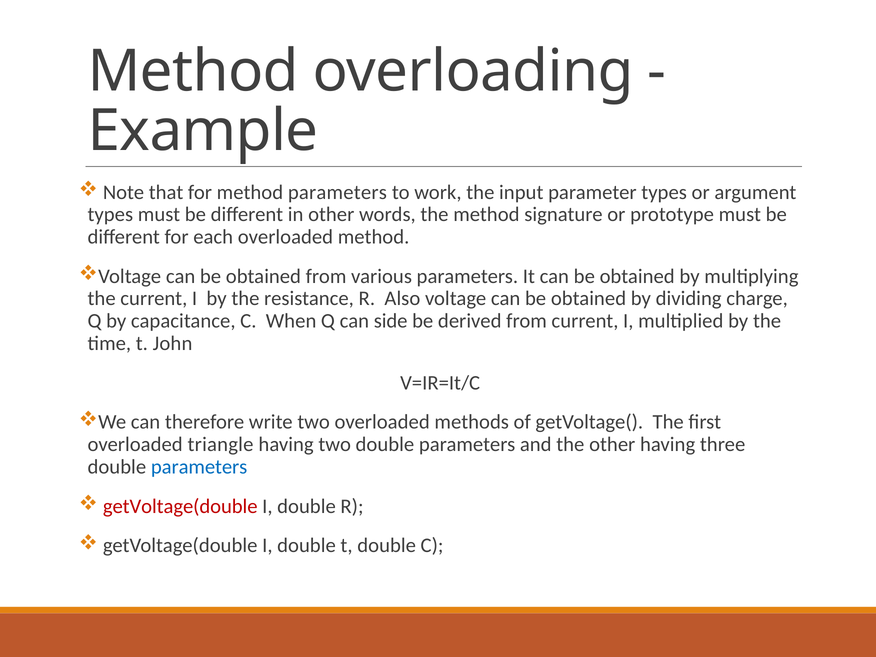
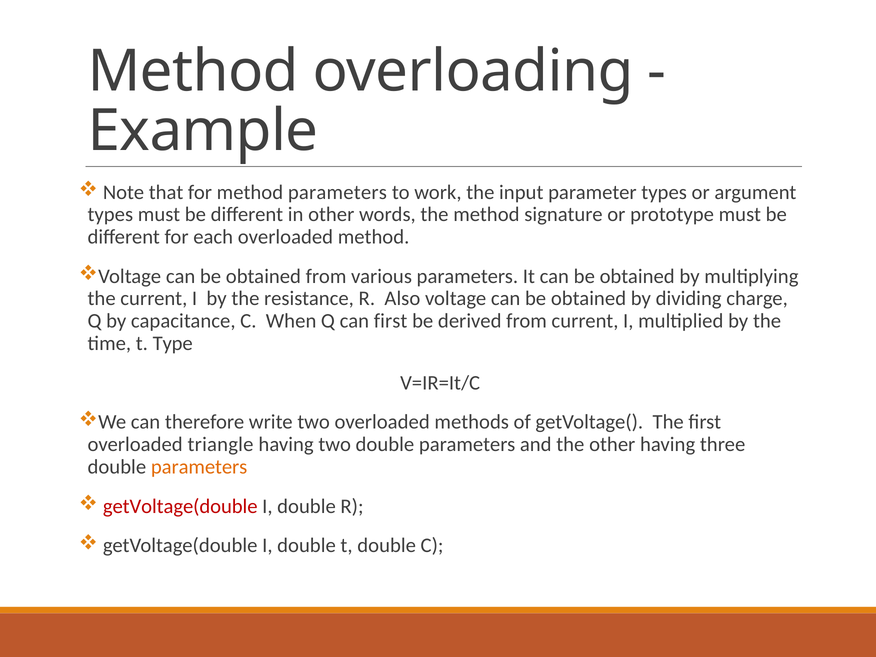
can side: side -> first (391, 321)
John: John -> Type (173, 343)
parameters colour: blue -> orange (199, 467)
